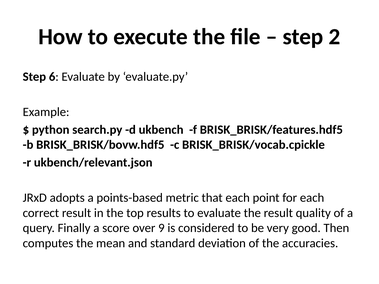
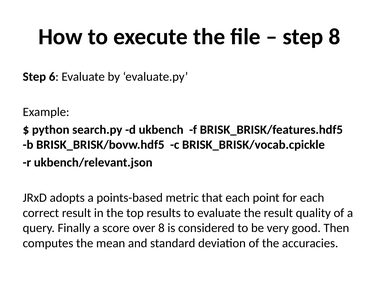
step 2: 2 -> 8 (334, 37)
over 9: 9 -> 8 (161, 228)
